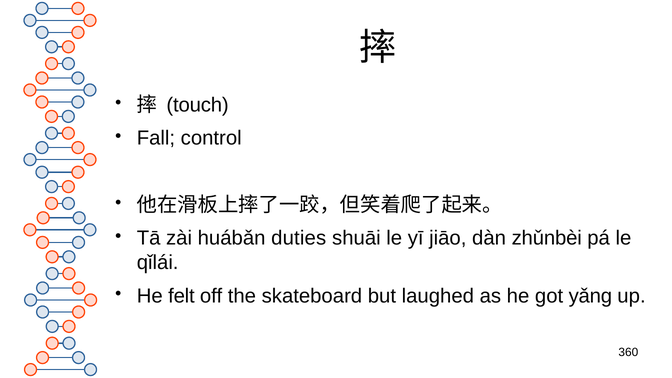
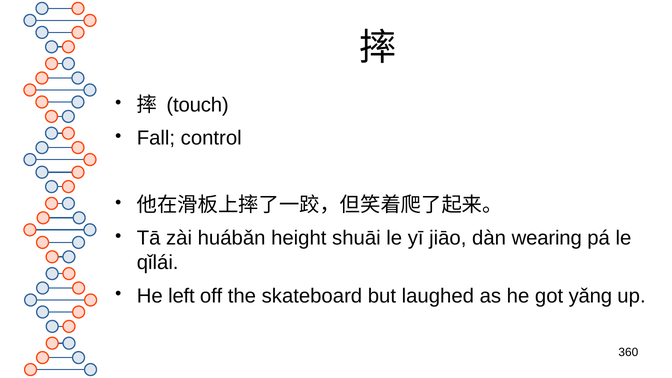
duties: duties -> height (299, 238)
zhǔnbèi: zhǔnbèi -> wearing (547, 238)
felt: felt -> left (181, 296)
